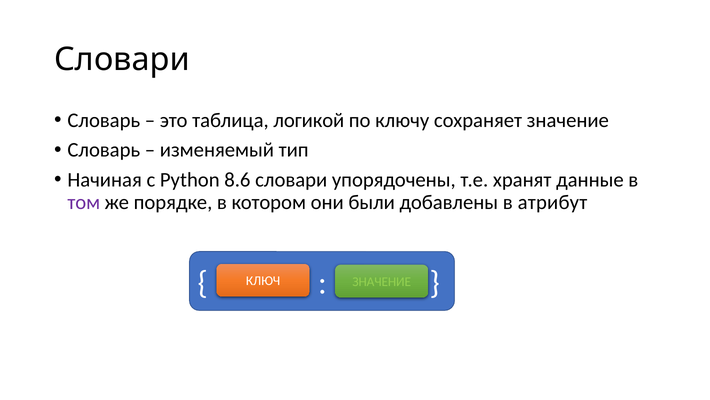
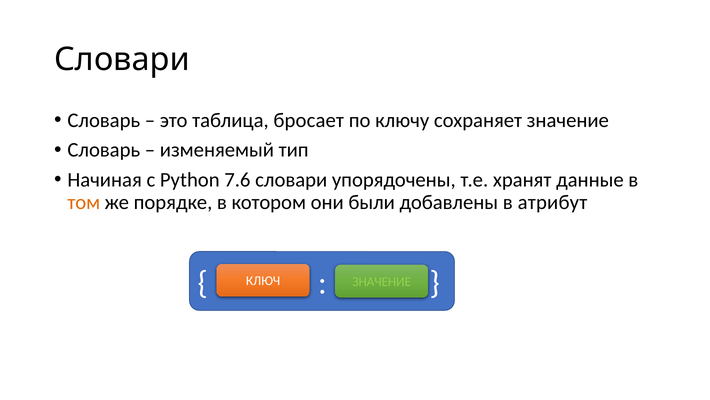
логикой: логикой -> бросает (309, 120)
8.6: 8.6 -> 7.6 (237, 180)
том colour: purple -> orange (84, 202)
